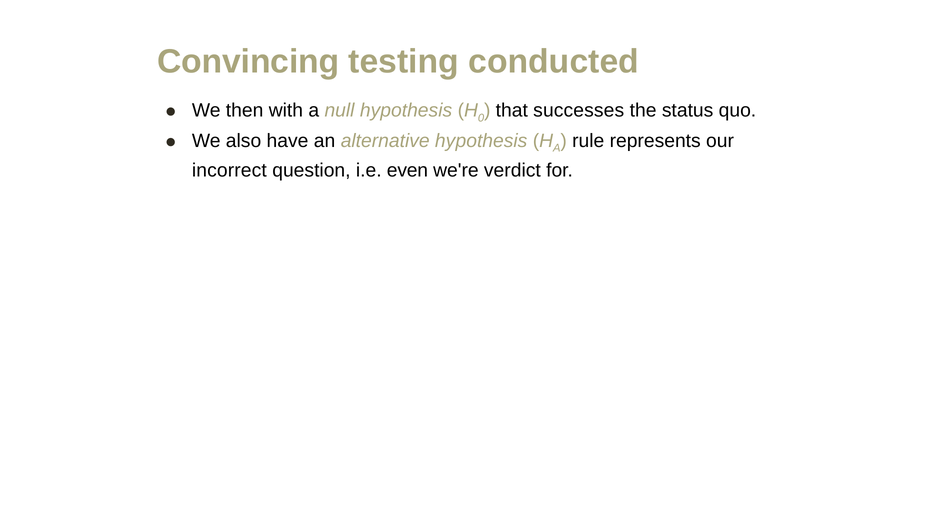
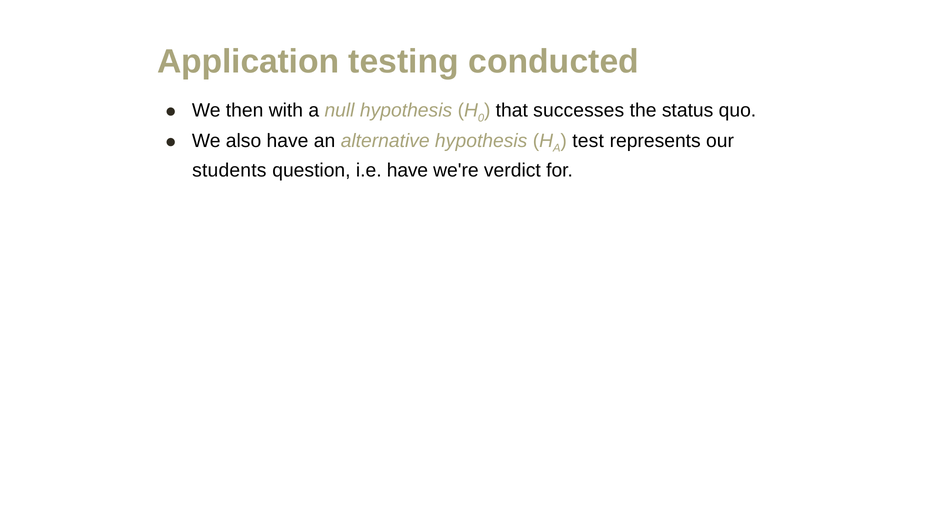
Convincing: Convincing -> Application (248, 62)
rule: rule -> test (588, 141)
incorrect: incorrect -> students (229, 171)
i.e even: even -> have (407, 171)
